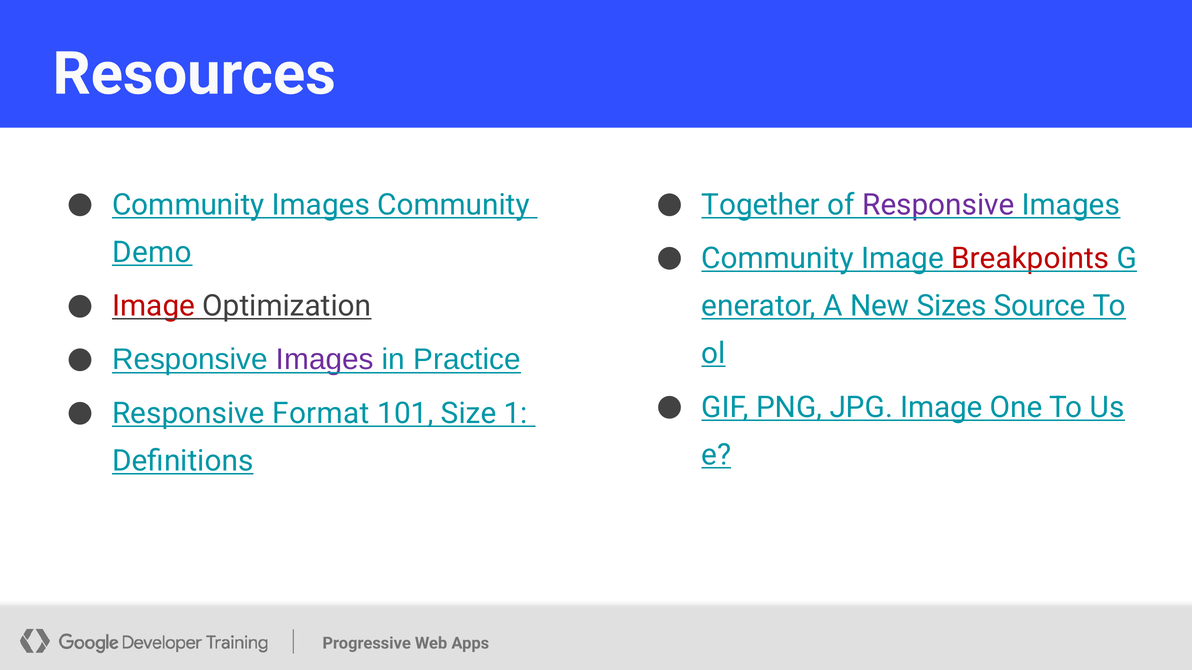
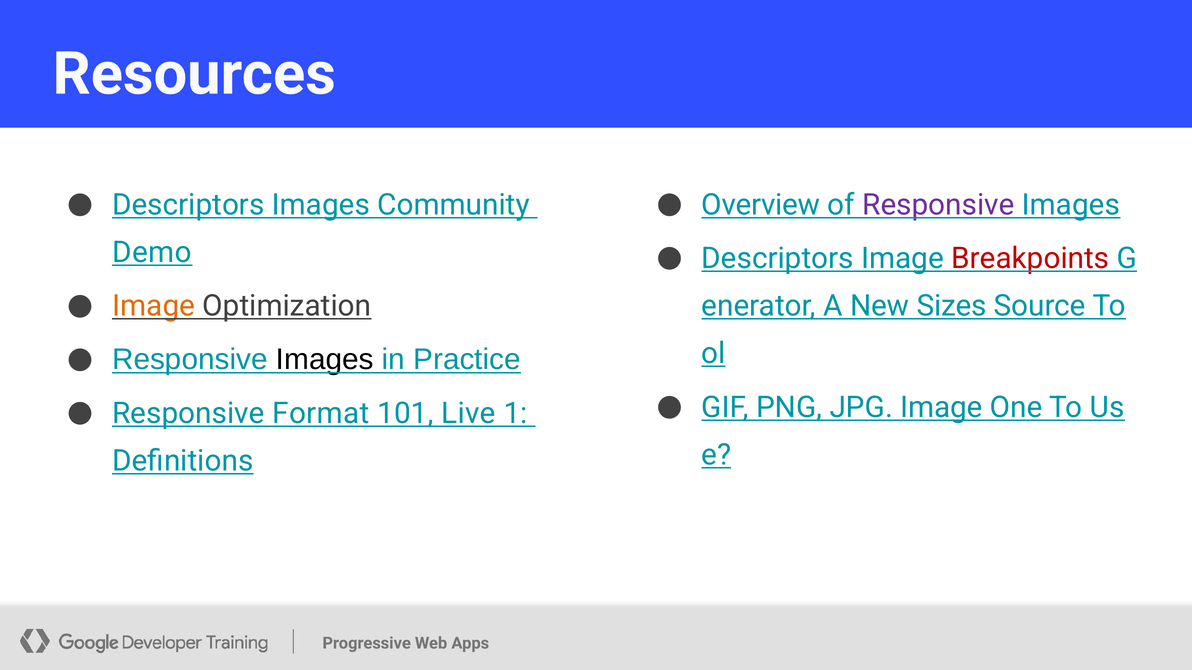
Community: Community -> Descriptors (188, 205)
Together: Together -> Overview (761, 205)
Community: Community -> Descriptors (778, 259)
Image colour: red -> orange (154, 306)
Images colour: purple -> black (325, 360)
Size: Size -> Live (468, 414)
